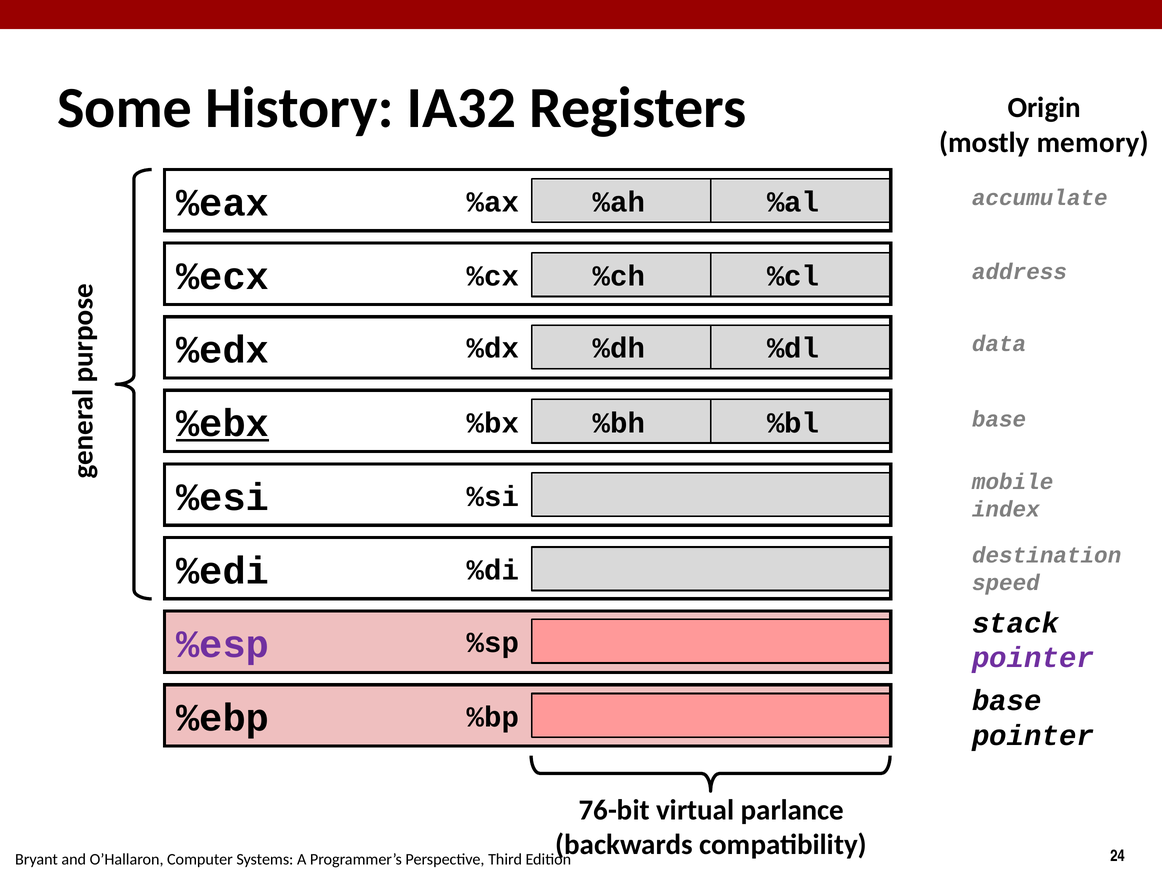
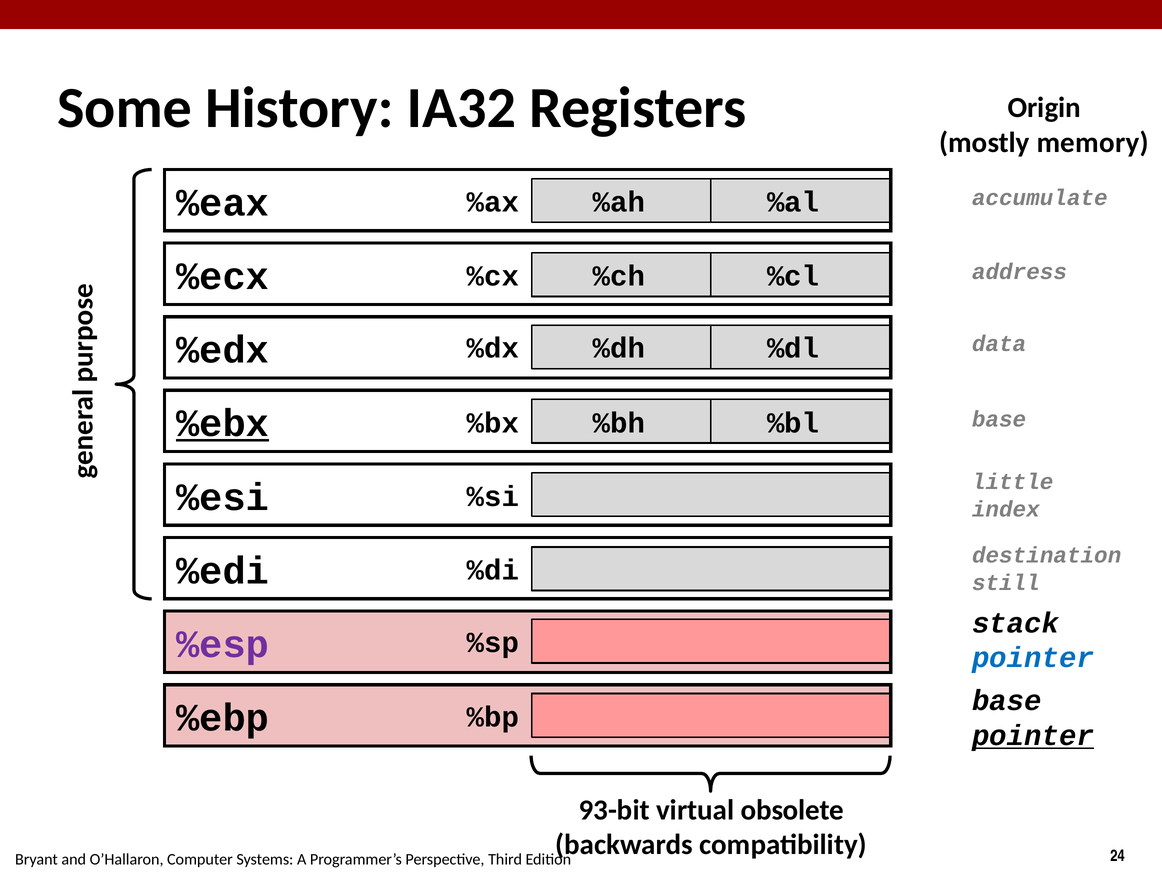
mobile: mobile -> little (1013, 482)
speed: speed -> still (1006, 582)
pointer colour: purple -> blue (1033, 657)
pointer underline: none -> present (1033, 735)
76-bit: 76-bit -> 93-bit (614, 809)
parlance: parlance -> obsolete (792, 809)
